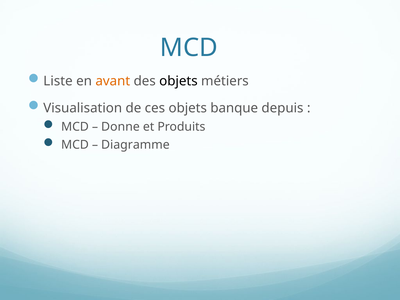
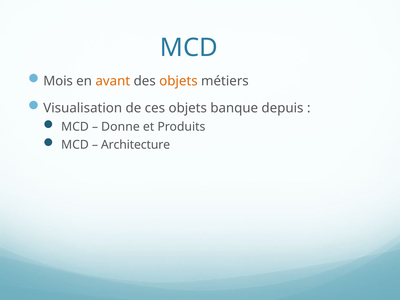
Liste: Liste -> Mois (58, 81)
objets colour: black -> orange (178, 81)
Diagramme: Diagramme -> Architecture (136, 145)
